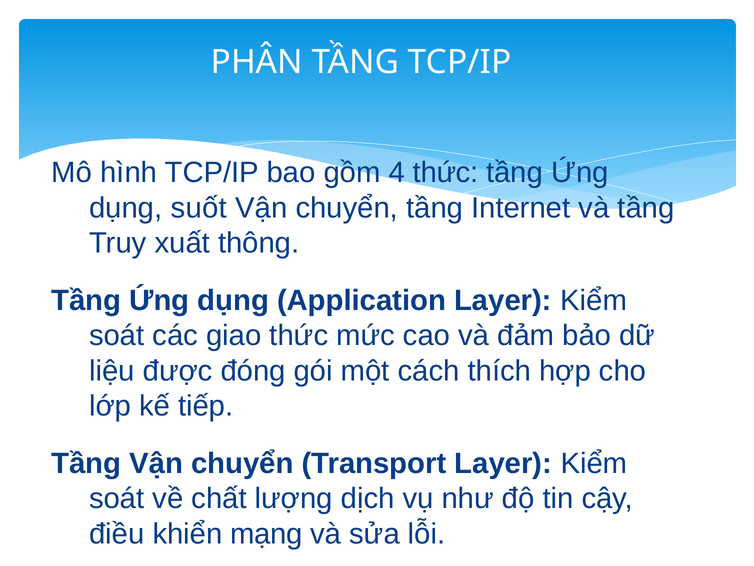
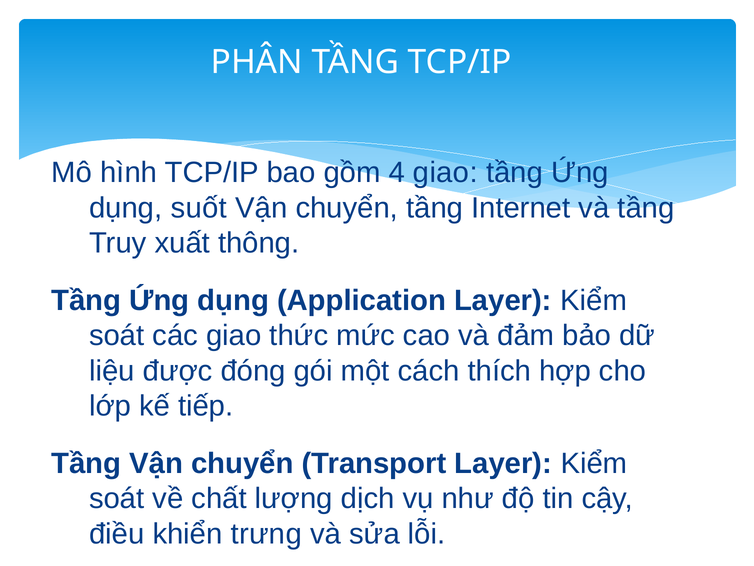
4 thức: thức -> giao (445, 173)
mạng: mạng -> trưng (266, 533)
